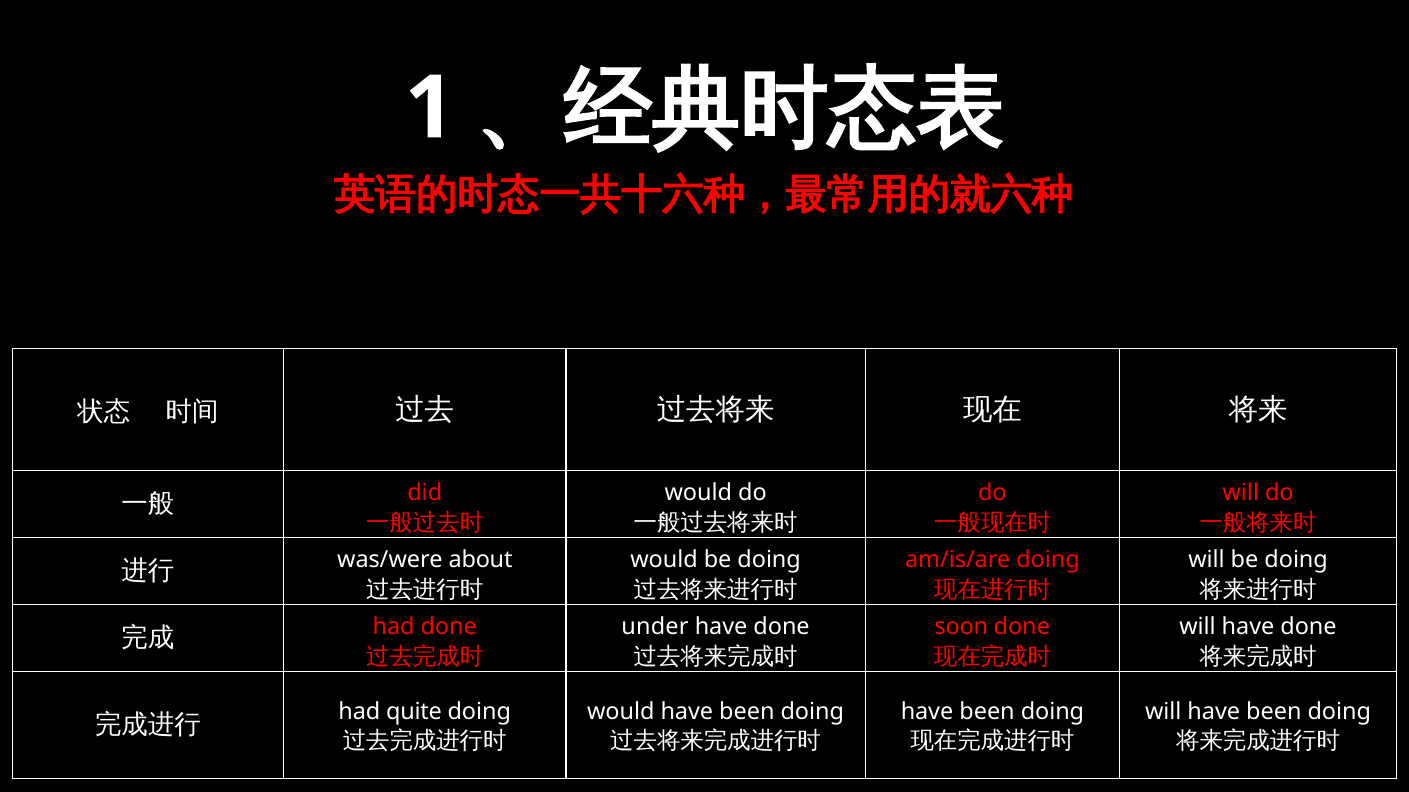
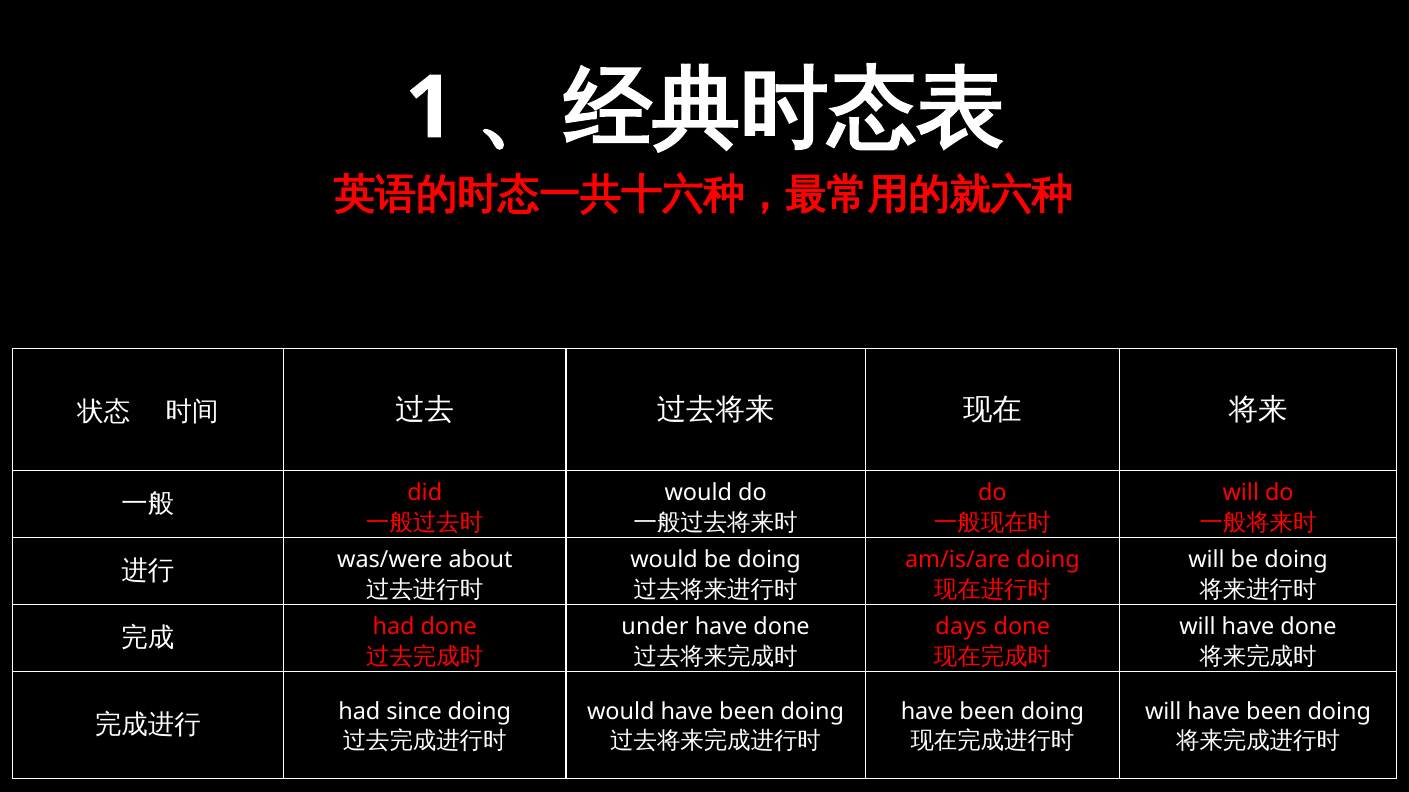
soon: soon -> days (961, 627)
quite: quite -> since (414, 712)
